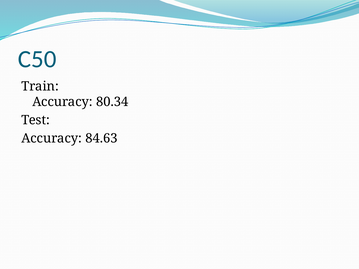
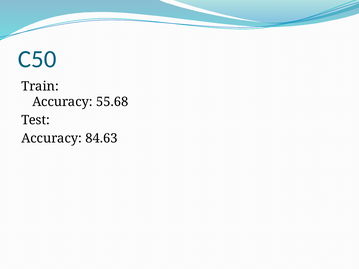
80.34: 80.34 -> 55.68 (112, 102)
